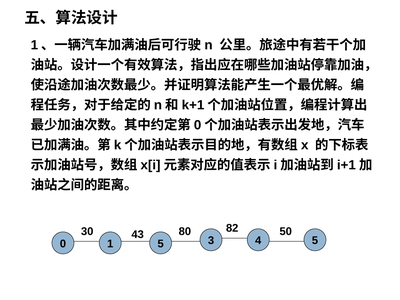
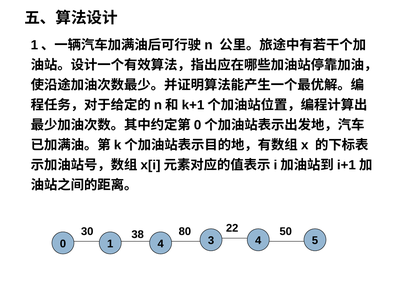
43: 43 -> 38 (138, 235)
82: 82 -> 22 (232, 228)
0 5: 5 -> 4 (161, 244)
